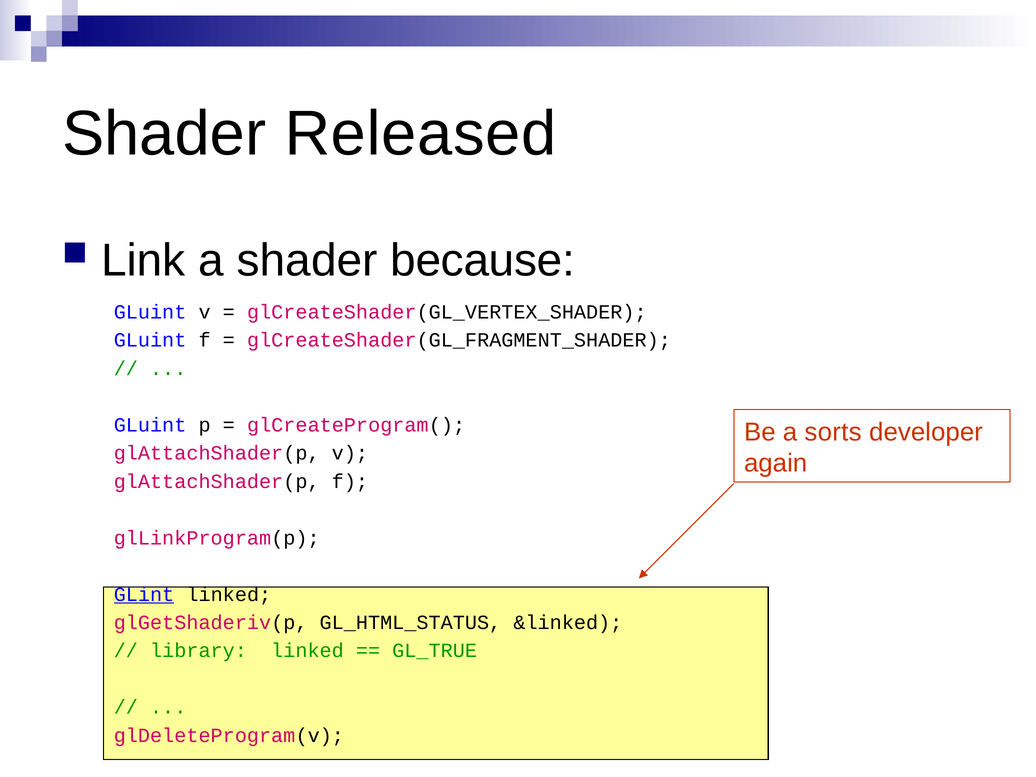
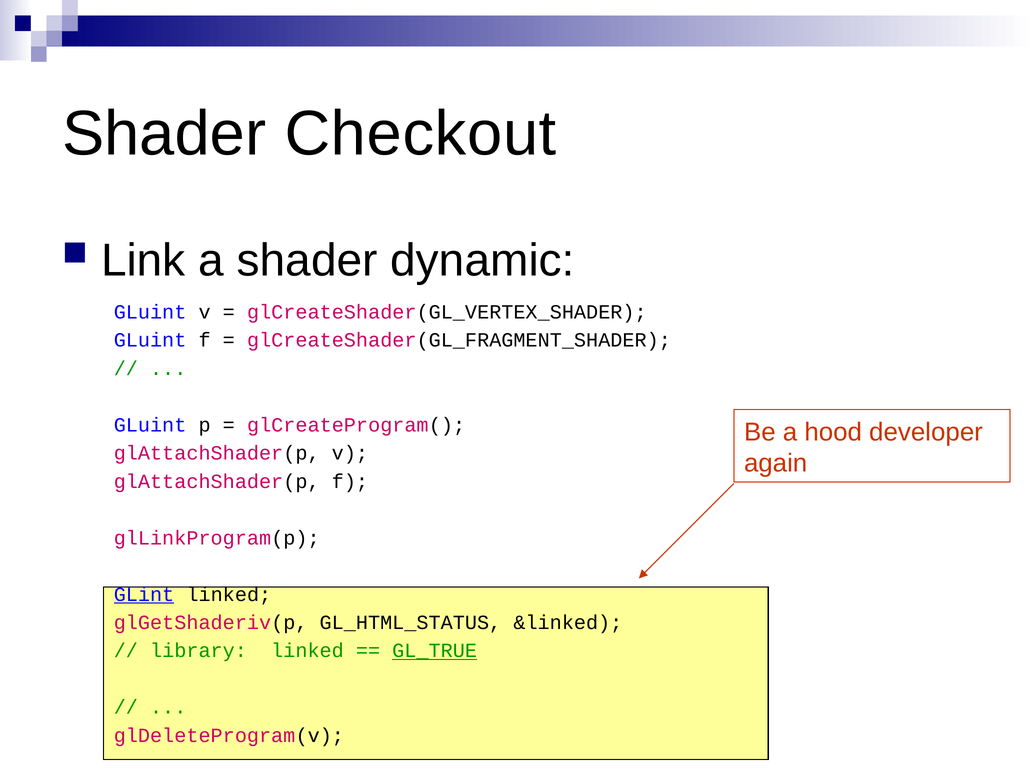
Released: Released -> Checkout (421, 134)
because: because -> dynamic (482, 260)
sorts: sorts -> hood (833, 432)
GL_TRUE underline: none -> present (435, 651)
